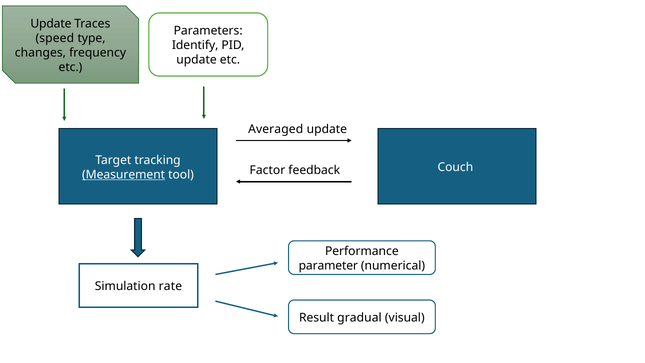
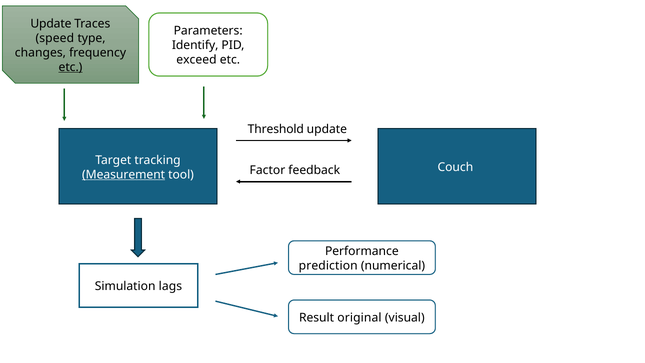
update: update -> exceed (196, 60)
etc underline: none -> present (70, 67)
Averaged: Averaged -> Threshold (276, 129)
parameter: parameter -> prediction (328, 266)
rate: rate -> lags (170, 286)
gradual: gradual -> original (359, 318)
